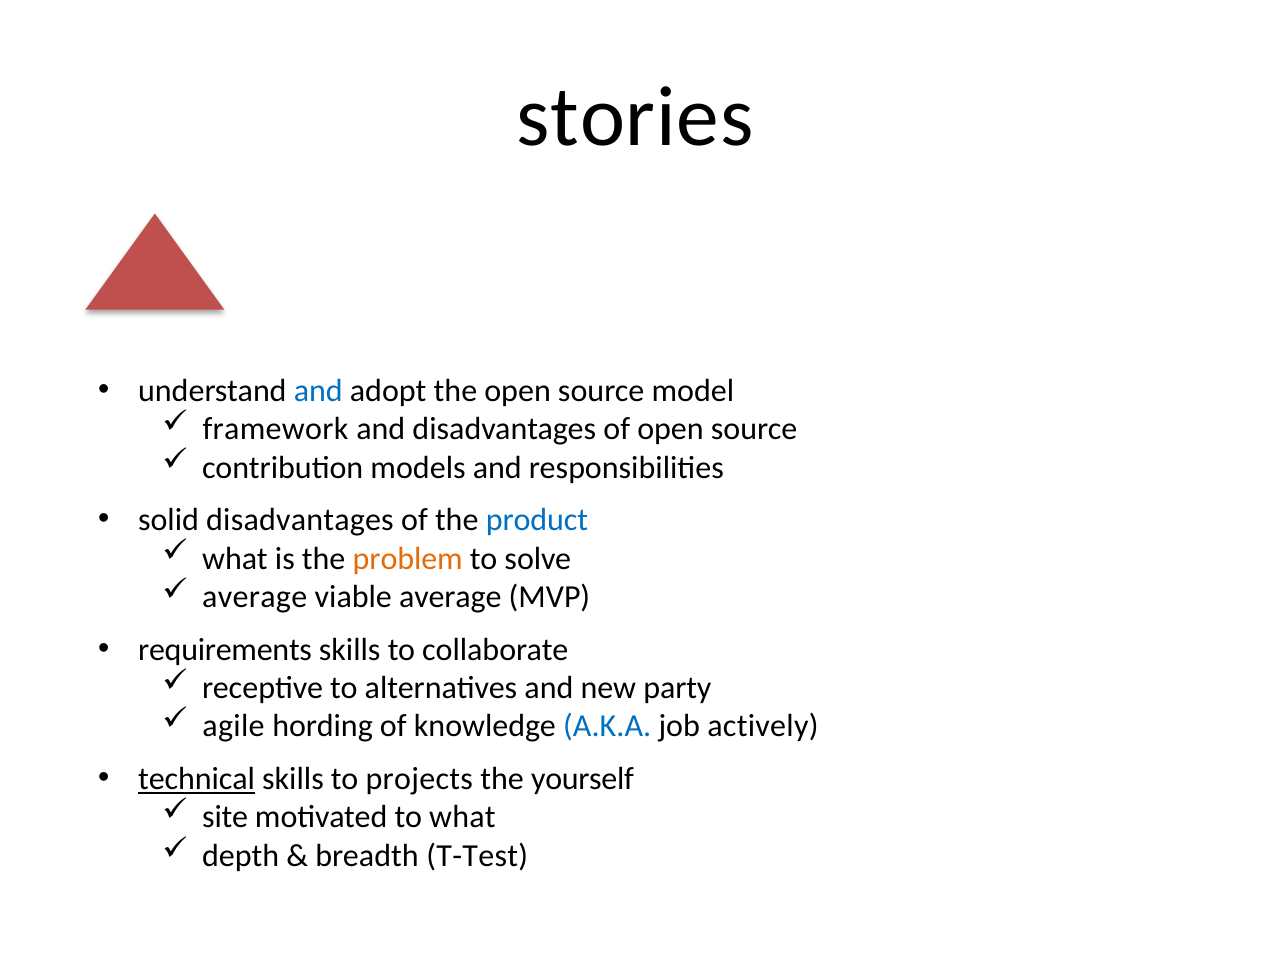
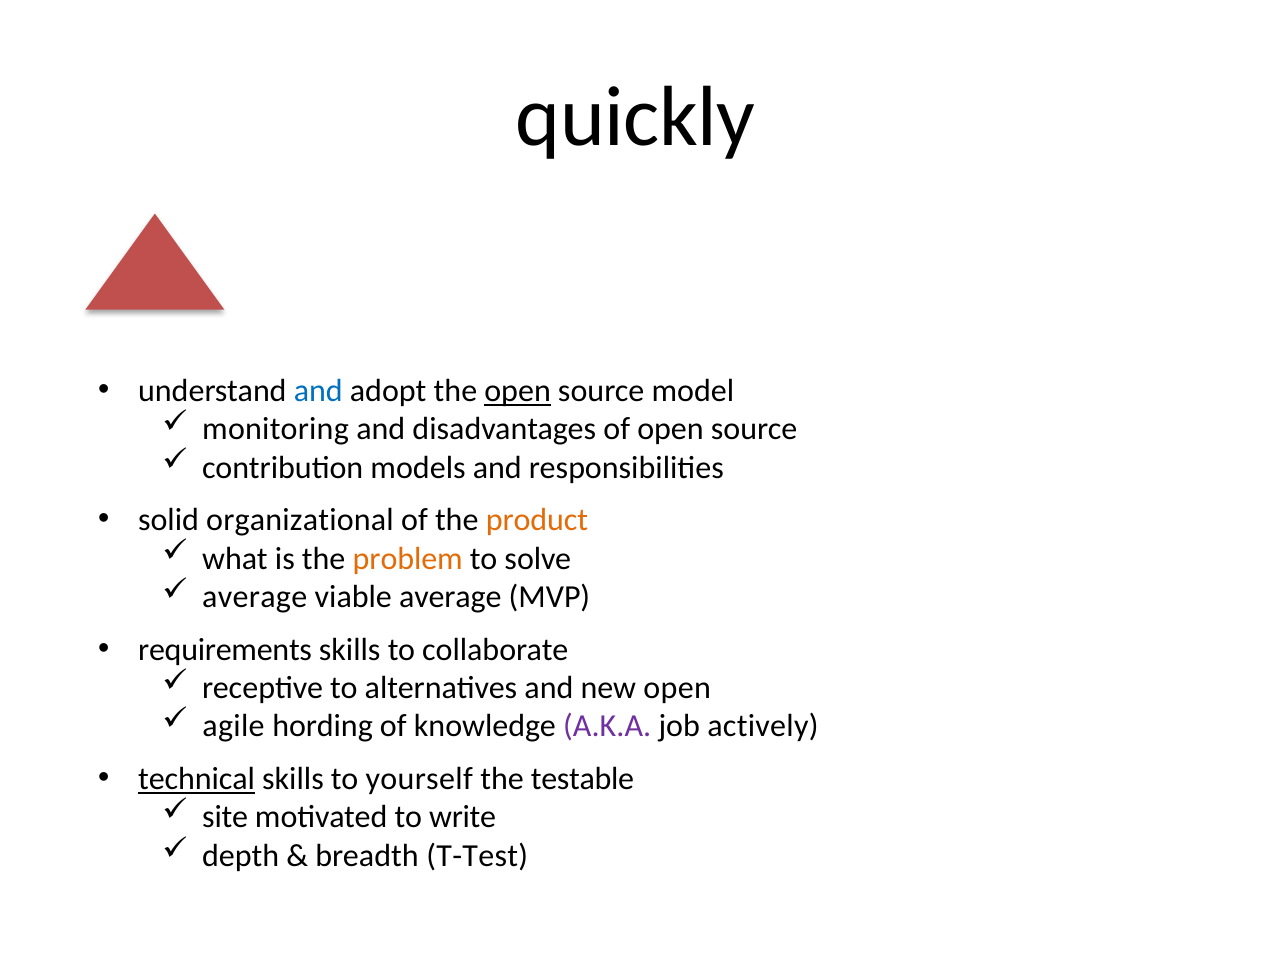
stories: stories -> quickly (636, 117)
open underline: none -> present (518, 391)
framework: framework -> monitoring (276, 429)
solid disadvantages: disadvantages -> organizational (300, 520)
product colour: blue -> orange (537, 520)
new party: party -> open (677, 688)
A.K.A colour: blue -> purple (607, 727)
projects: projects -> yourself (419, 779)
yourself: yourself -> testable (582, 779)
to what: what -> write (463, 818)
